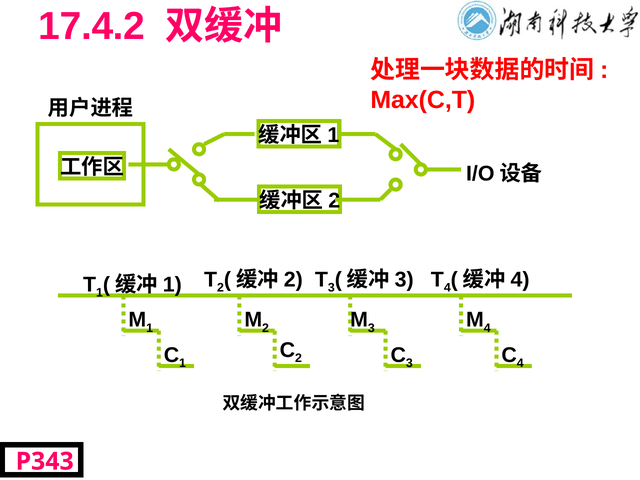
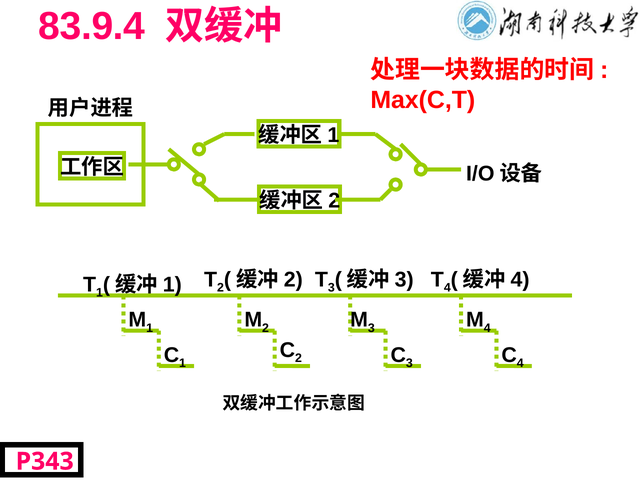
17.4.2: 17.4.2 -> 83.9.4 (92, 26)
